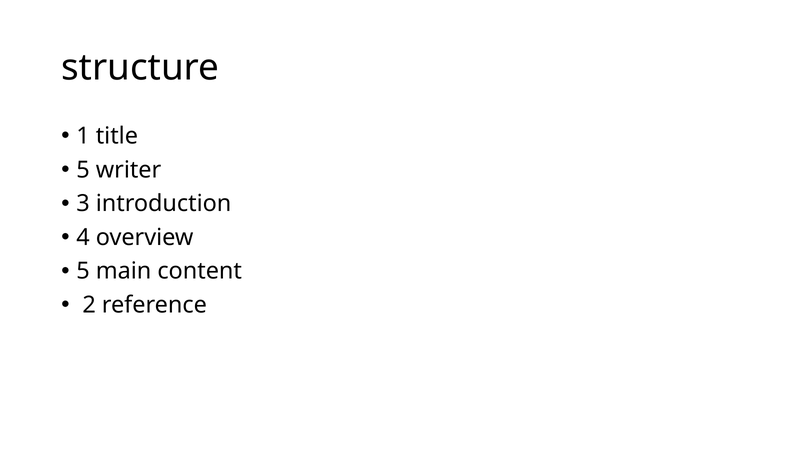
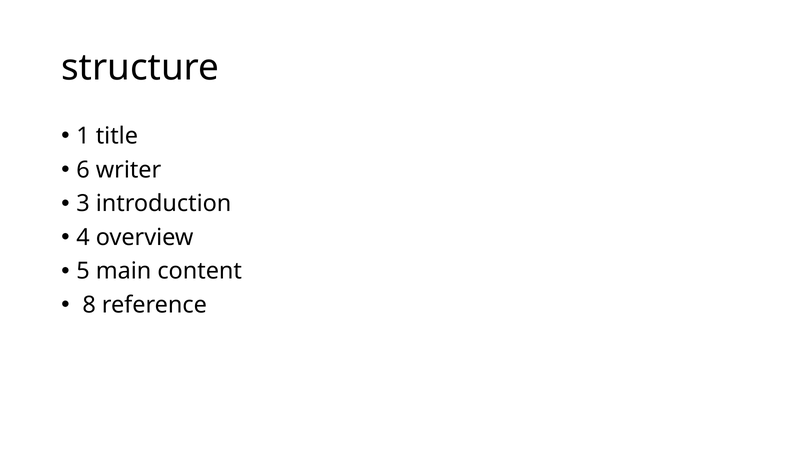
5: 5 -> 6 (83, 170)
2: 2 -> 8 (89, 304)
